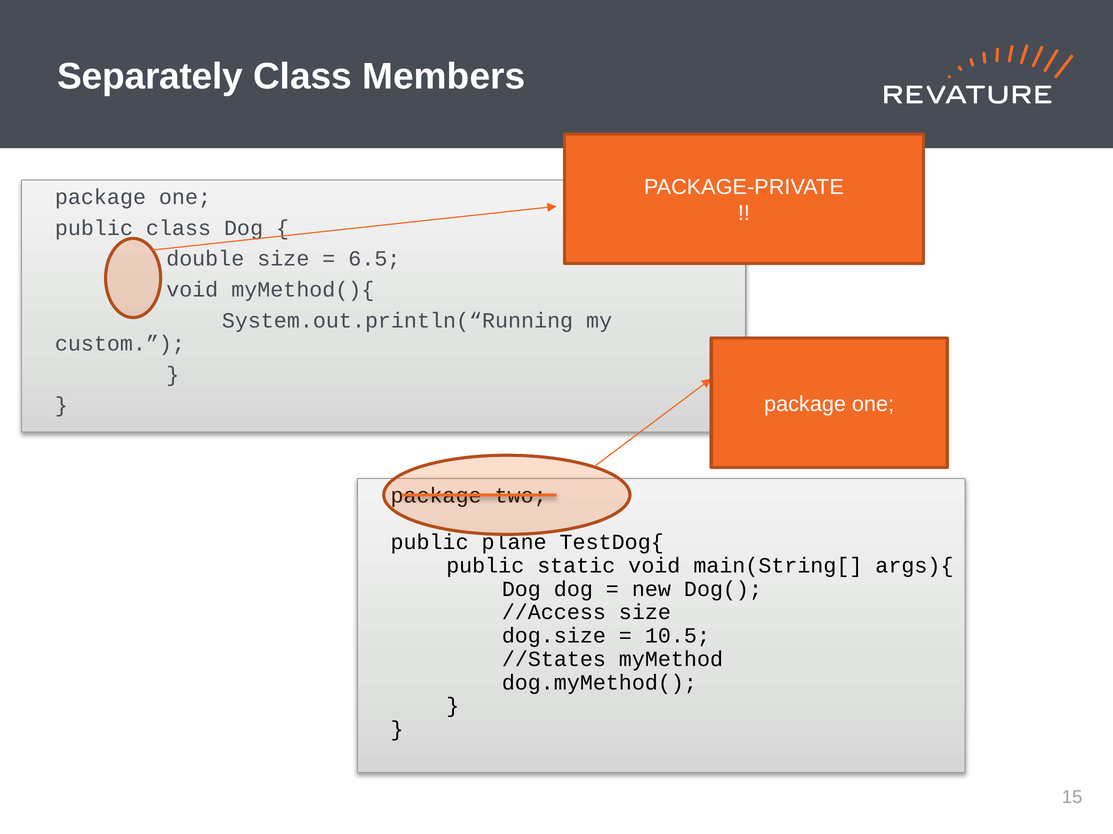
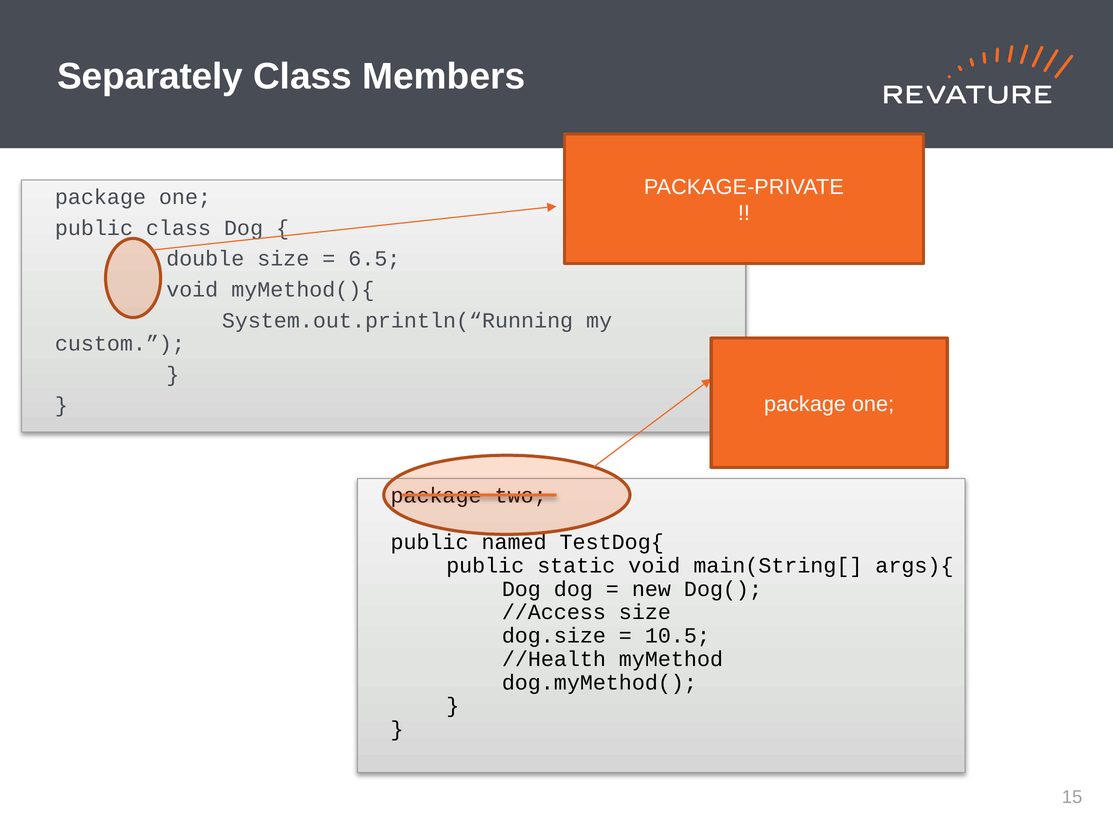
plane: plane -> named (514, 543)
//States: //States -> //Health (554, 660)
